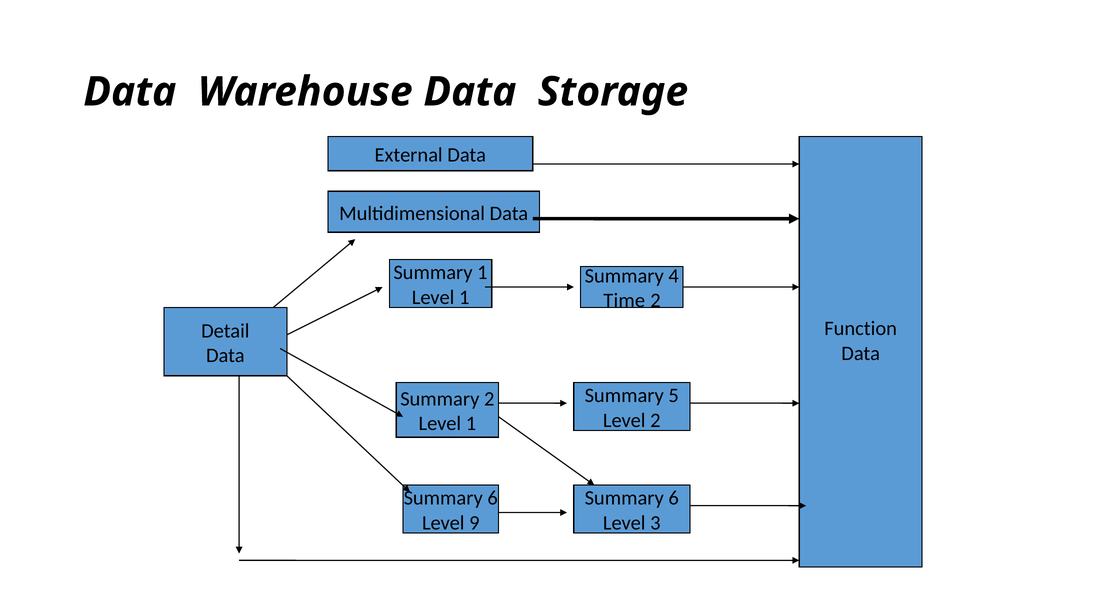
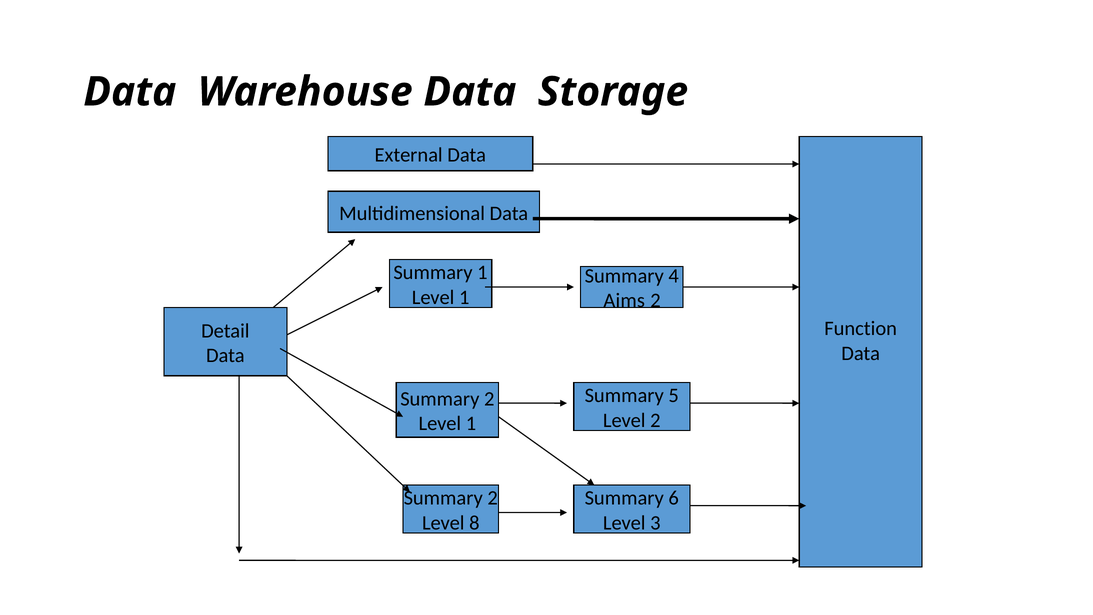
Time: Time -> Aims (624, 301)
6: 6 -> 2 (493, 498)
9: 9 -> 8 (474, 523)
